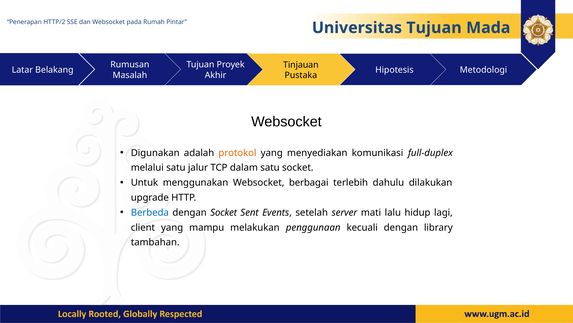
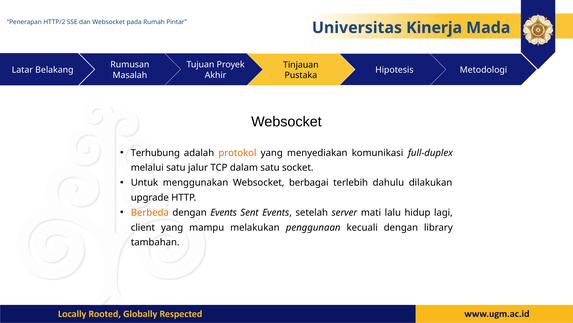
Universitas Tujuan: Tujuan -> Kinerja (434, 28)
Digunakan: Digunakan -> Terhubung (155, 153)
Berbeda colour: blue -> orange (150, 212)
dengan Socket: Socket -> Events (224, 212)
